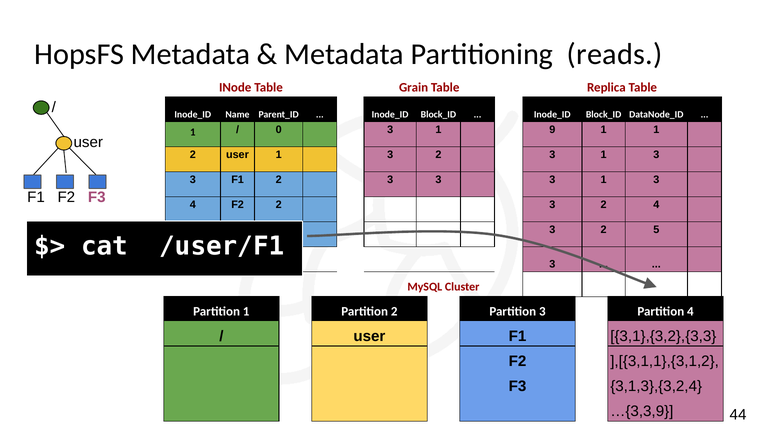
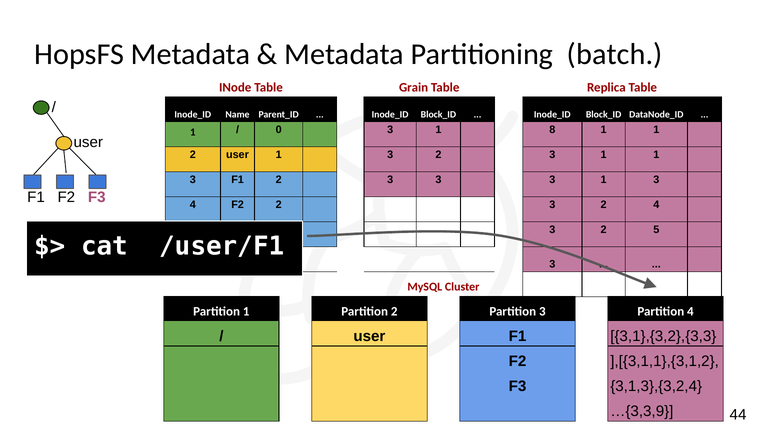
reads: reads -> batch (615, 55)
9: 9 -> 8 (552, 130)
2 3 1 3: 3 -> 1 (656, 155)
